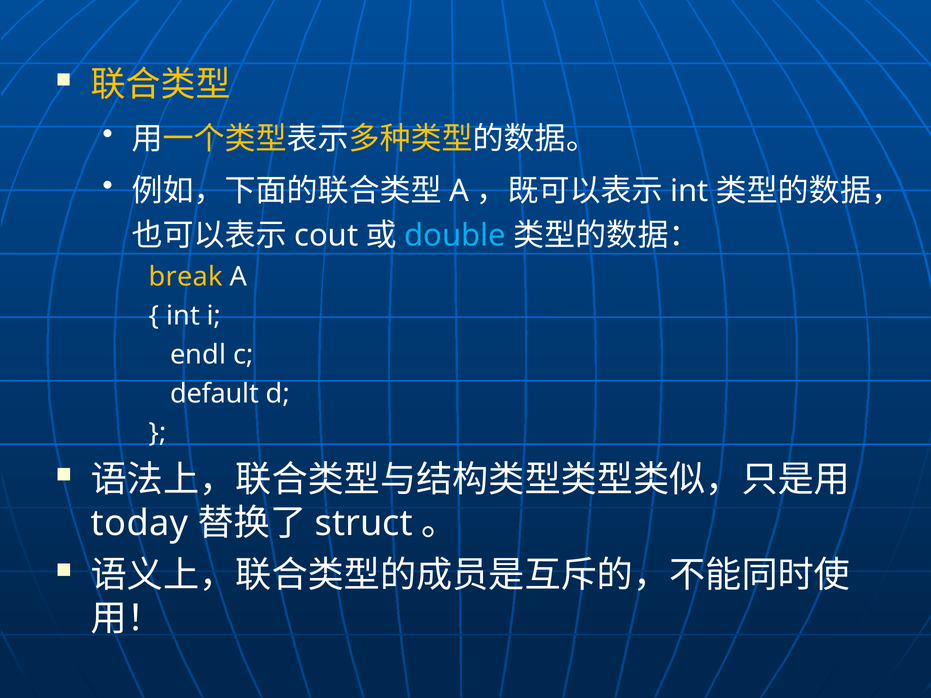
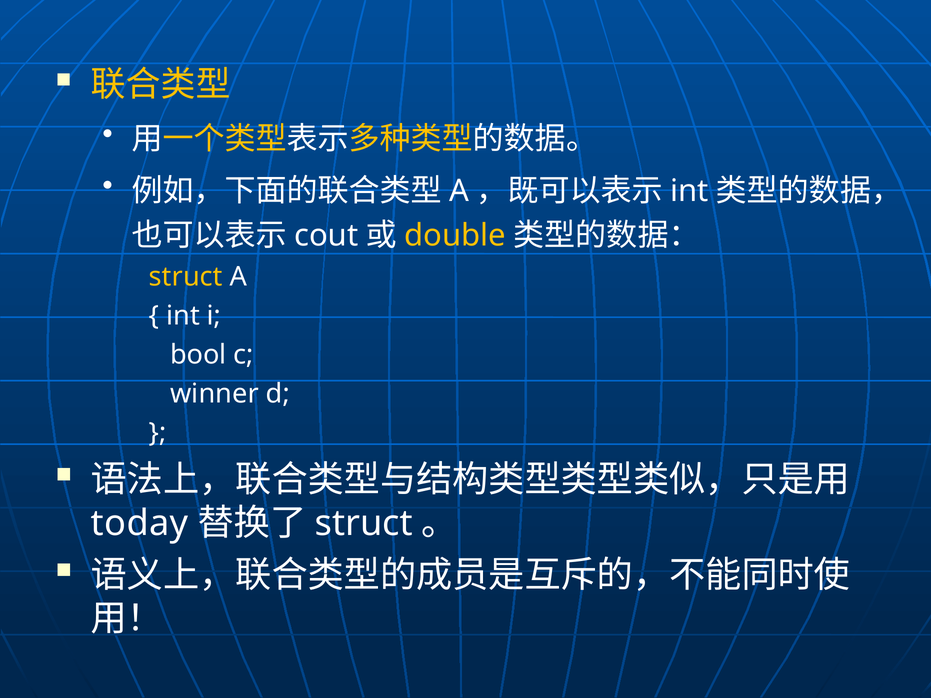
double colour: light blue -> yellow (455, 236)
break: break -> struct (186, 277)
endl: endl -> bool (198, 355)
default: default -> winner (214, 394)
